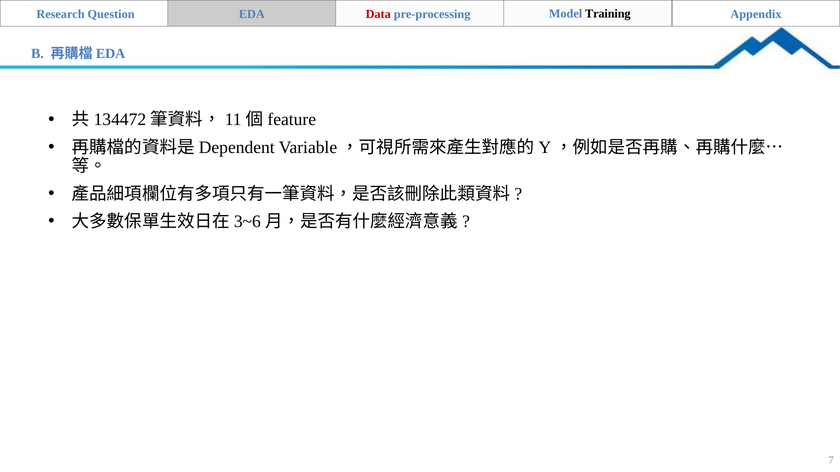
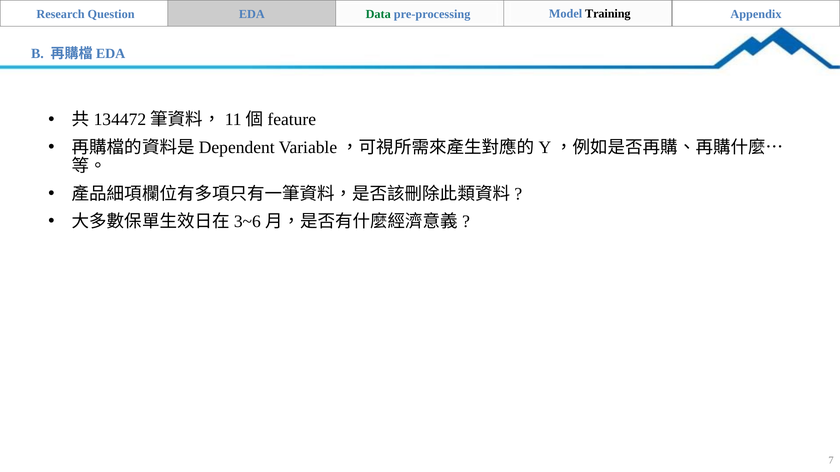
Data colour: red -> green (378, 14)
